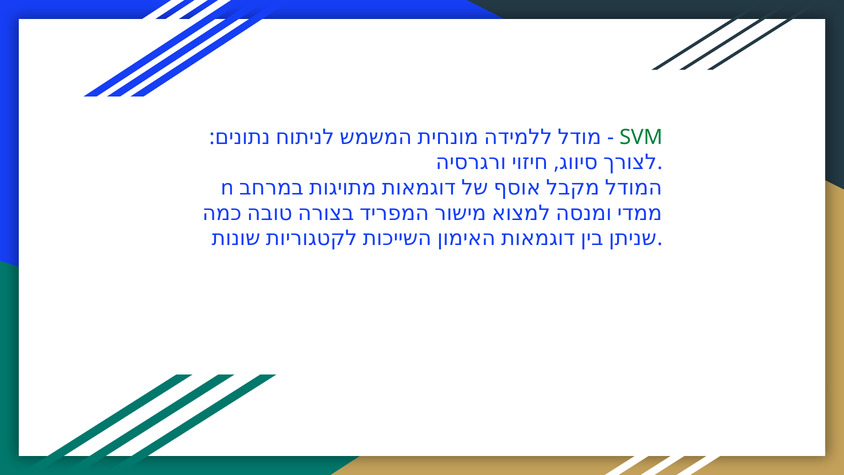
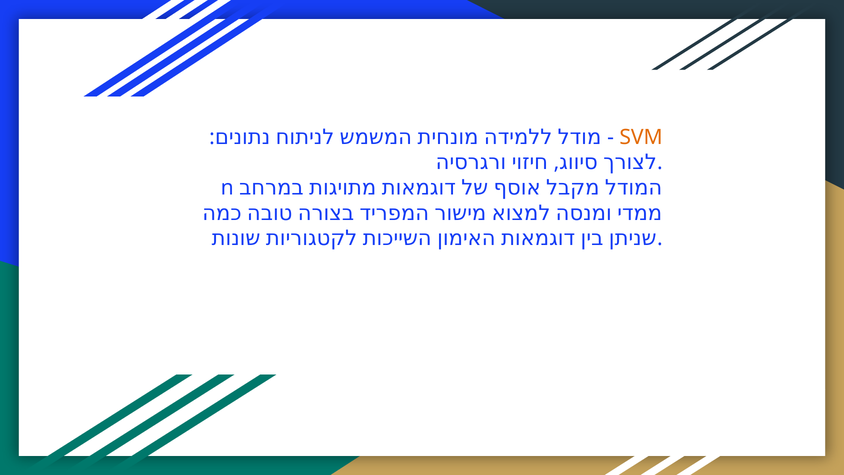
SVM colour: green -> orange (641, 137)
